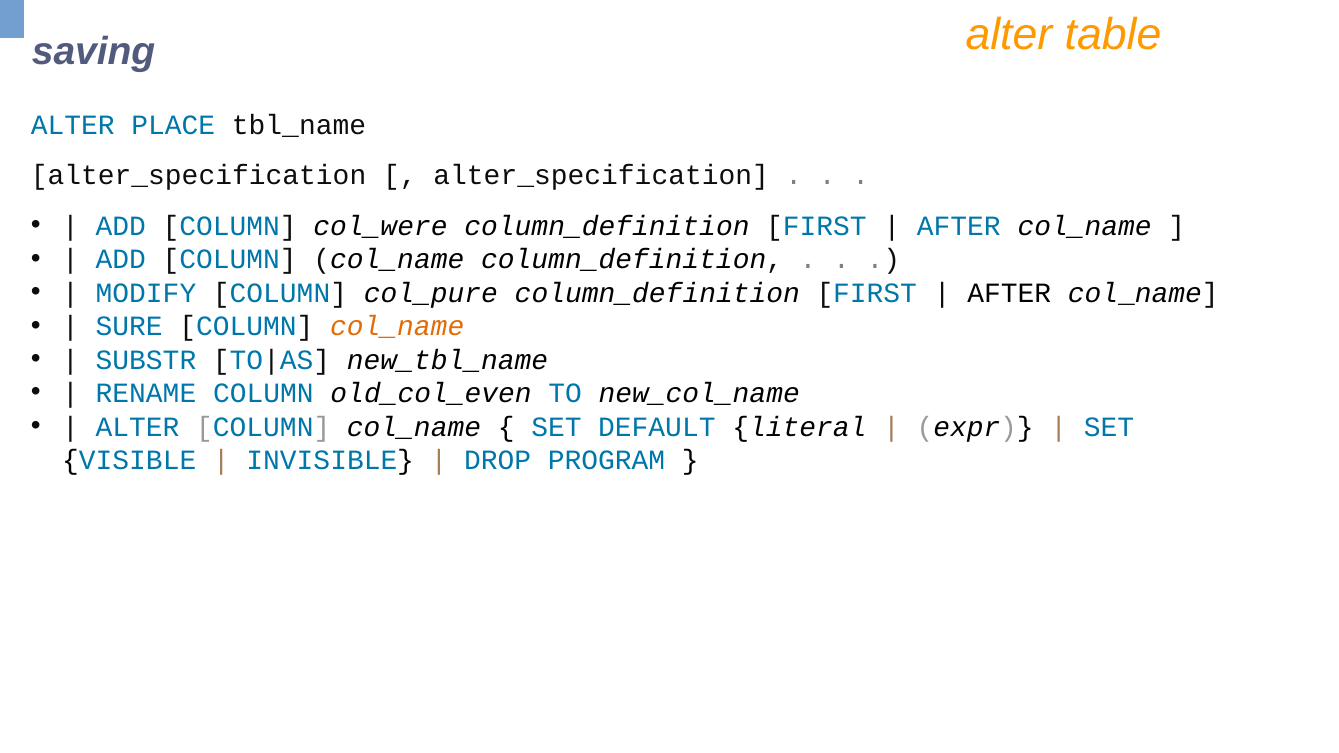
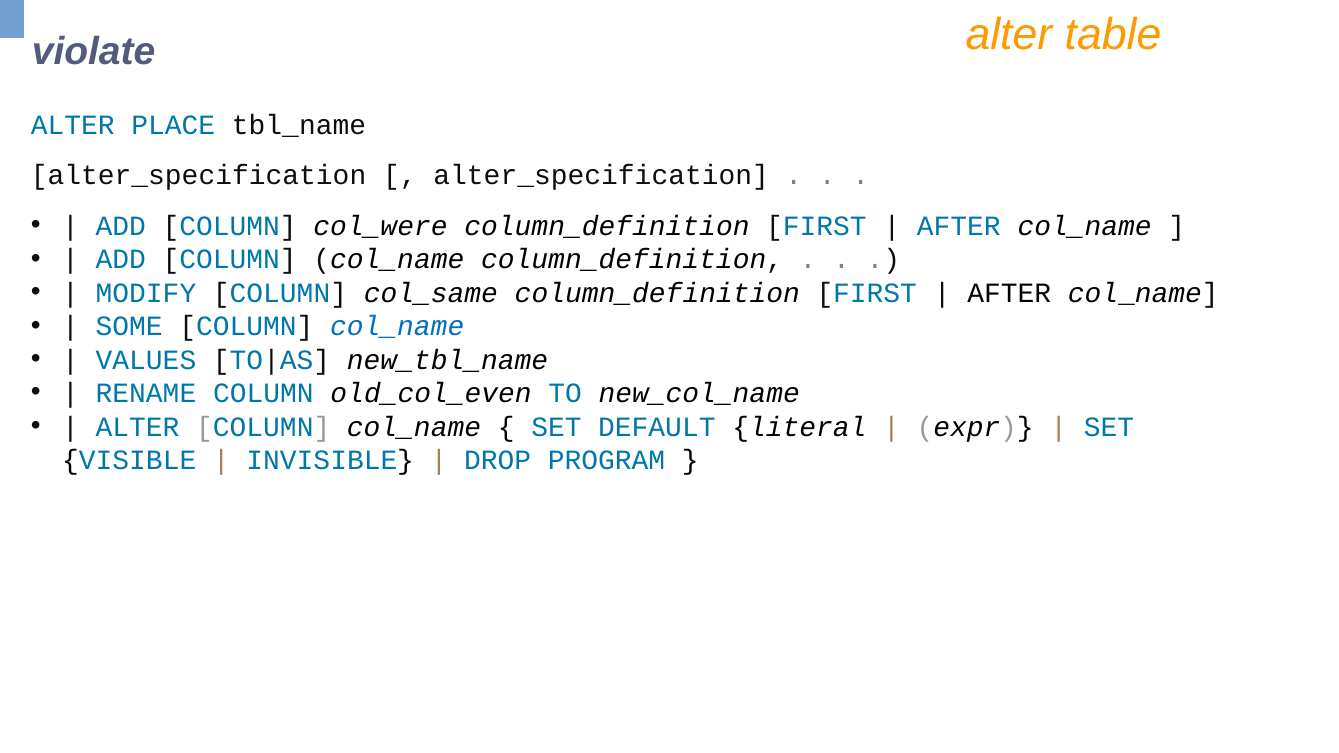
saving: saving -> violate (94, 52)
col_pure: col_pure -> col_same (431, 293)
SURE: SURE -> SOME (129, 326)
col_name colour: orange -> blue (397, 326)
SUBSTR: SUBSTR -> VALUES (146, 360)
